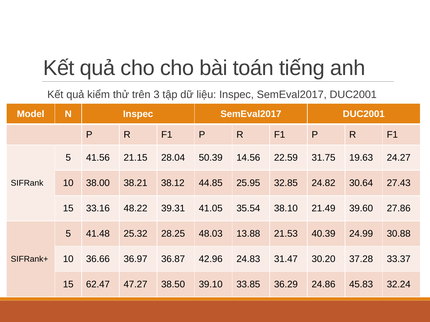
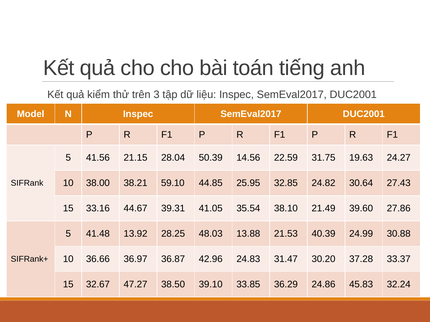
38.12: 38.12 -> 59.10 (173, 183)
48.22: 48.22 -> 44.67 (136, 209)
25.32: 25.32 -> 13.92 (136, 234)
62.47: 62.47 -> 32.67 (98, 285)
